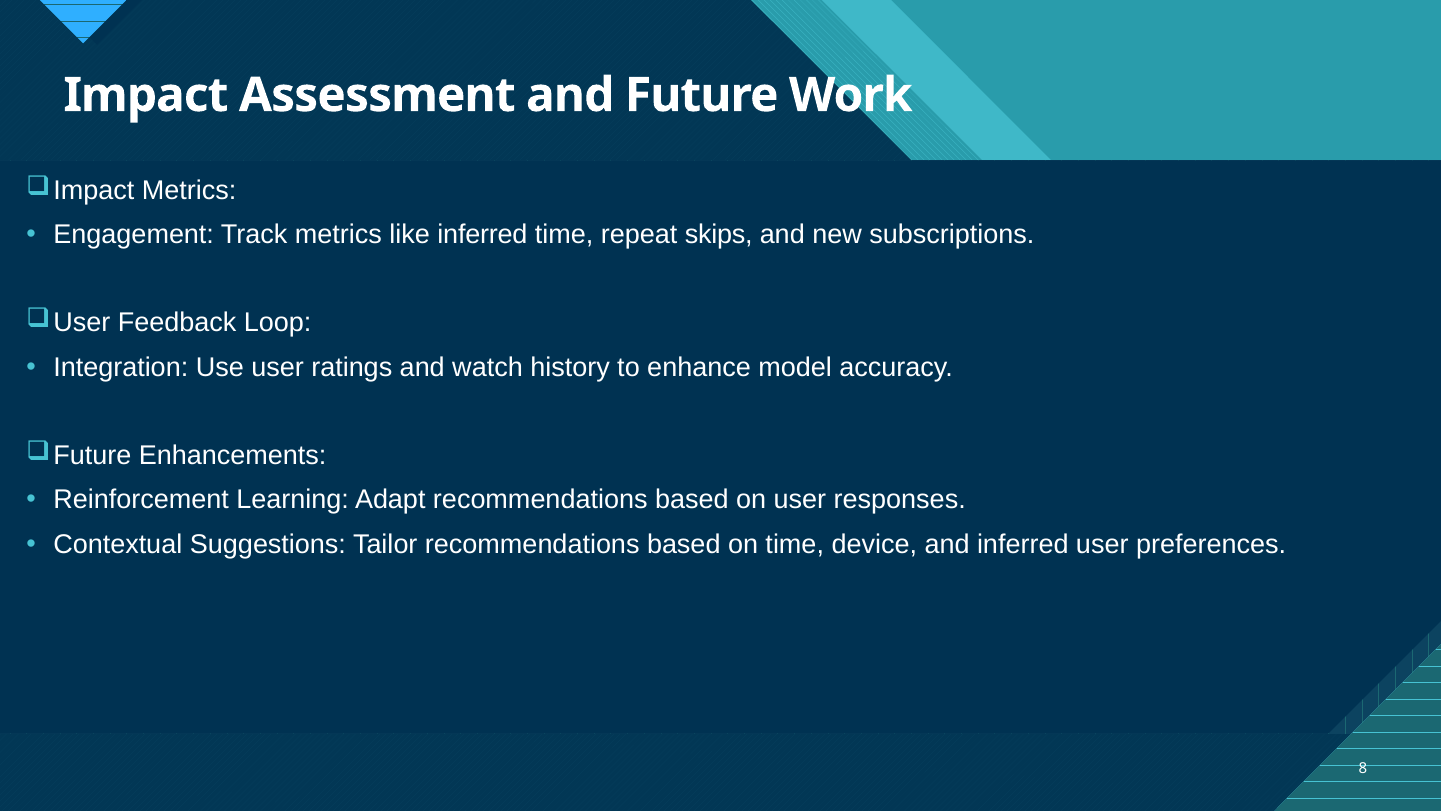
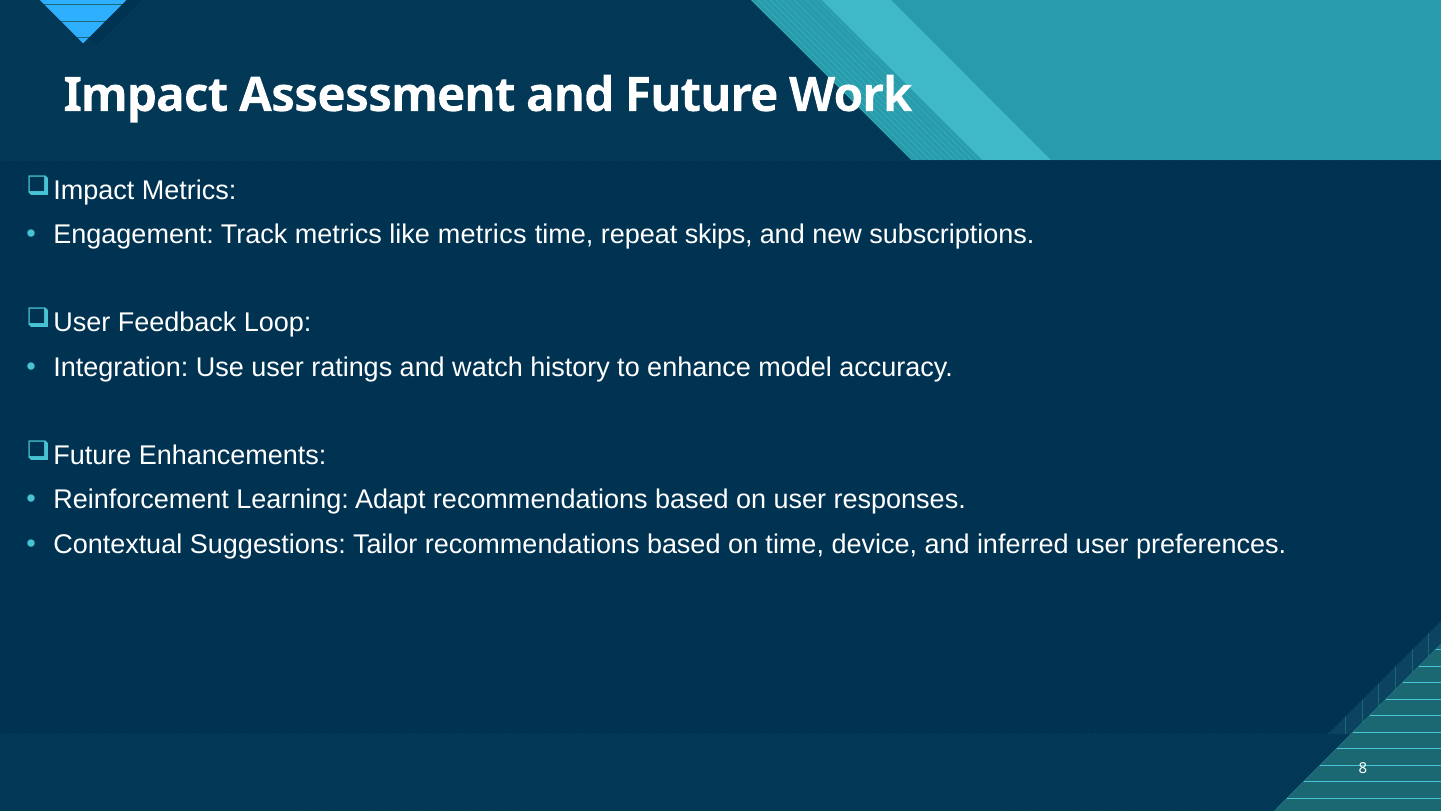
like inferred: inferred -> metrics (482, 235)
